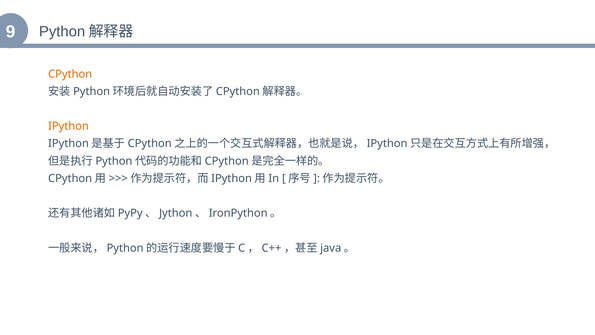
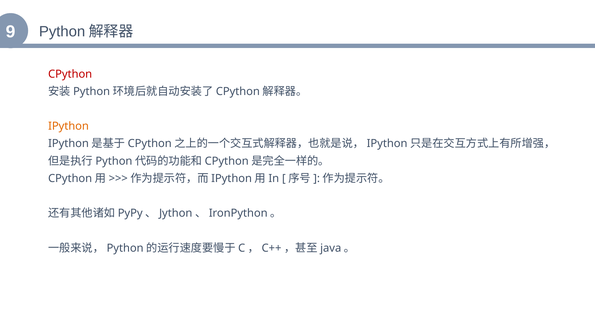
CPython colour: orange -> red (70, 74)
